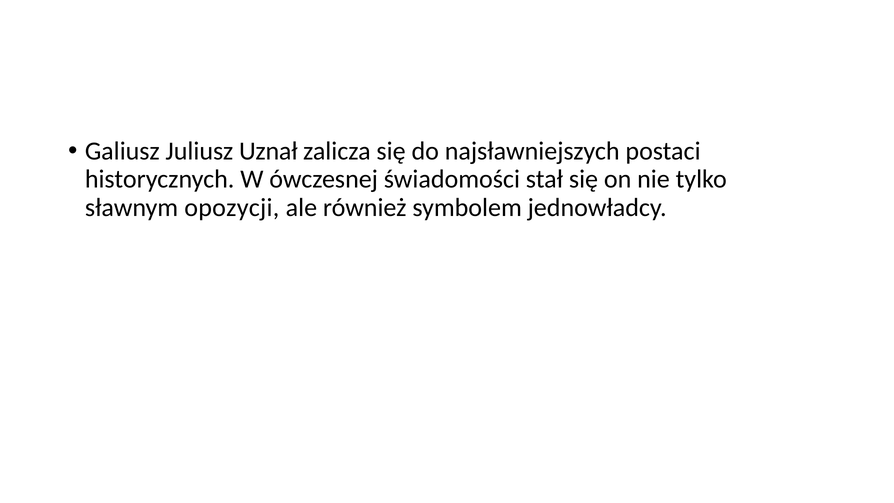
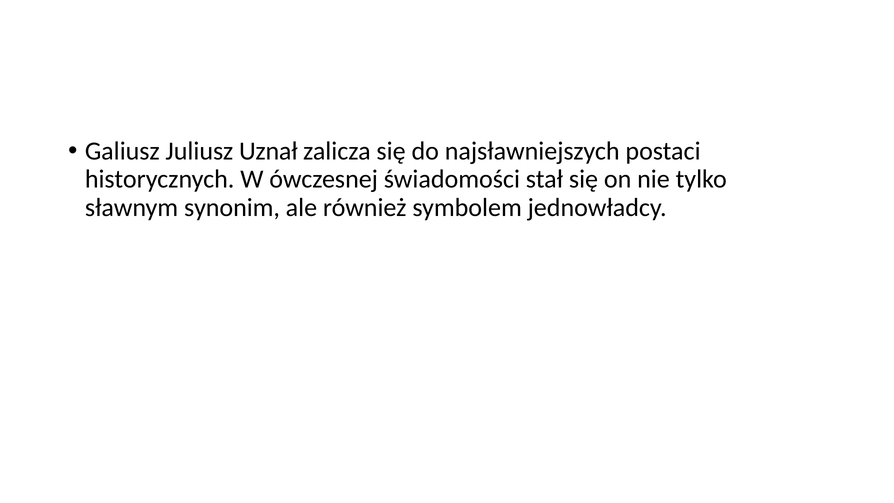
opozycji: opozycji -> synonim (232, 207)
